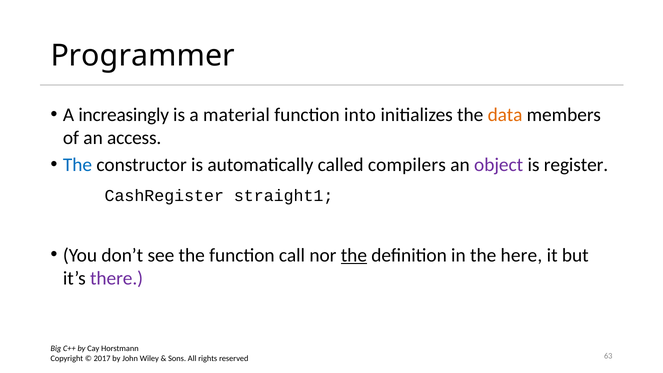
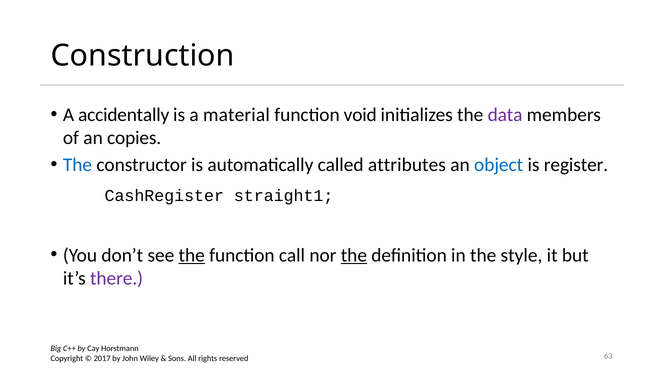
Programmer: Programmer -> Construction (143, 56)
increasingly: increasingly -> accidentally (124, 115)
into: into -> void (360, 115)
data colour: orange -> purple (505, 115)
access: access -> copies (134, 138)
compilers: compilers -> attributes (407, 165)
object colour: purple -> blue (499, 165)
the underline: none -> present (192, 255)
here: here -> style (521, 255)
